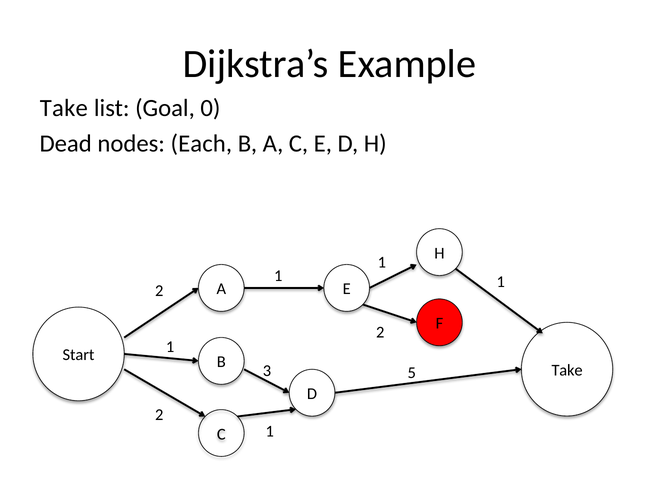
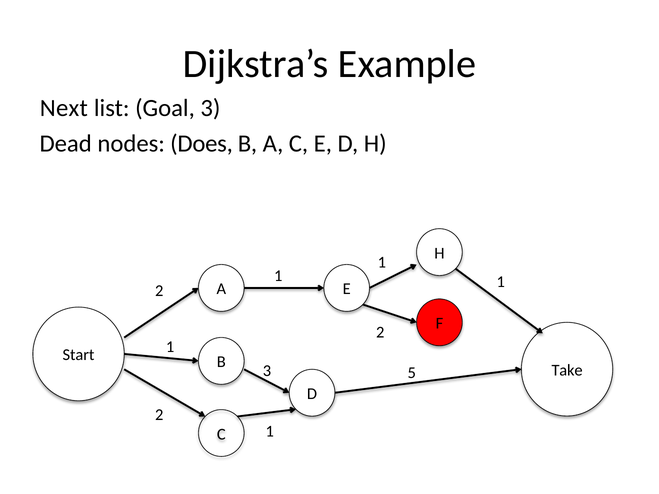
Take: Take -> Next (64, 108)
Goal 0: 0 -> 3 (210, 108)
Each: Each -> Does (202, 144)
